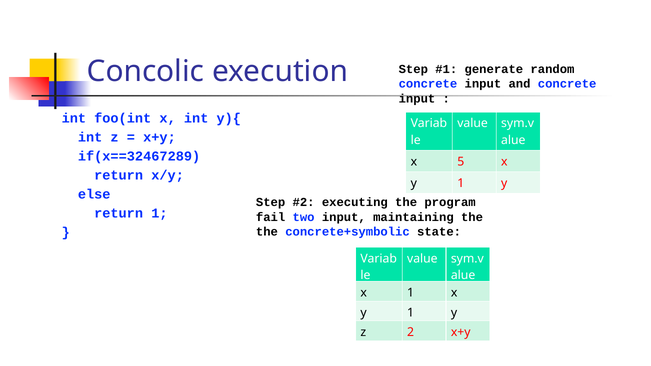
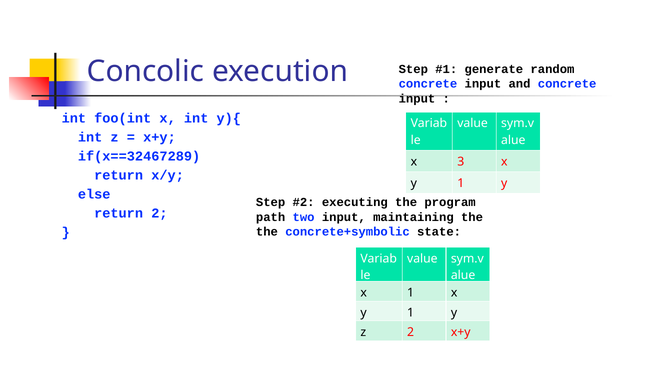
5: 5 -> 3 (461, 162)
return 1: 1 -> 2 (159, 213)
fail: fail -> path (271, 217)
